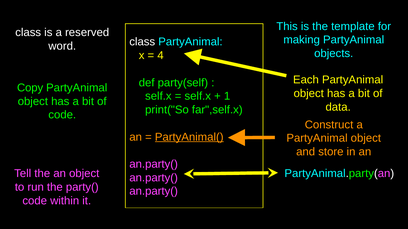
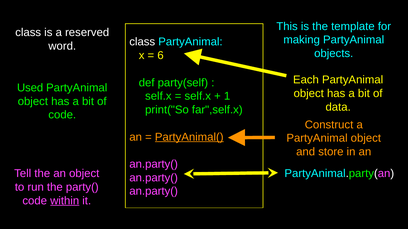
4: 4 -> 6 (161, 56)
Copy: Copy -> Used (30, 88)
within underline: none -> present (65, 201)
